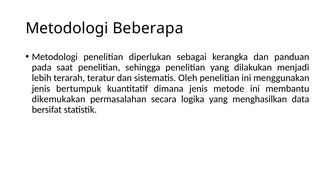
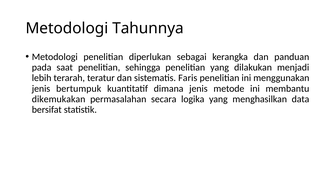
Beberapa: Beberapa -> Tahunnya (148, 28)
Oleh: Oleh -> Faris (188, 78)
